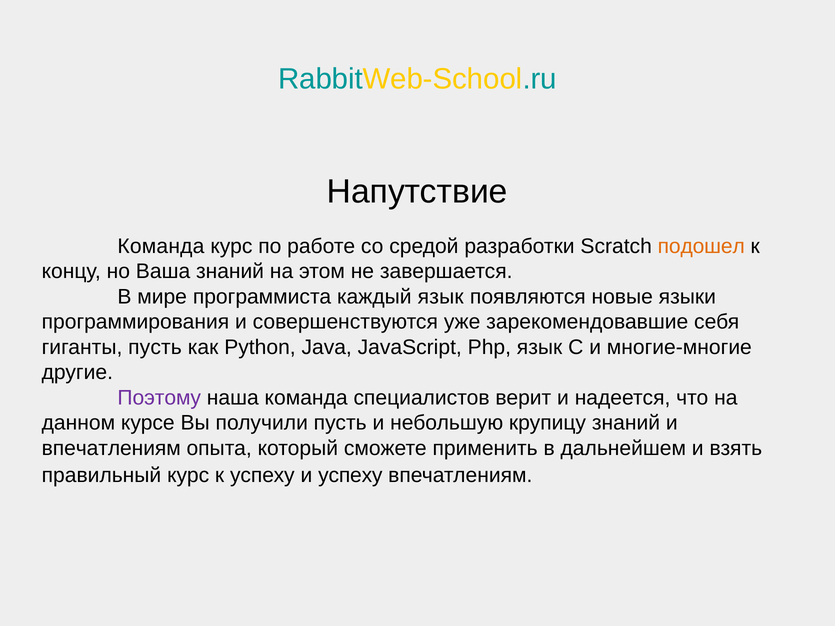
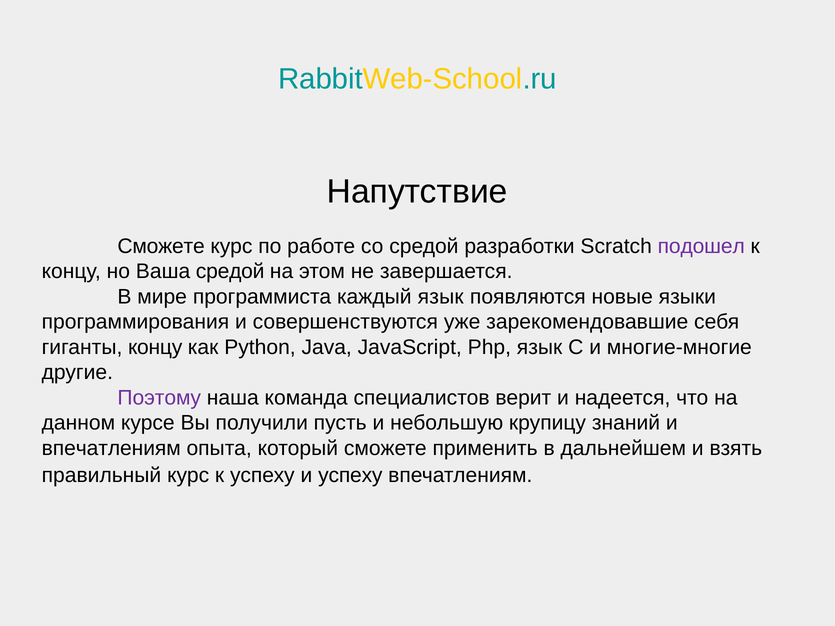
Команда: Команда -> Сможете (161, 246)
подошел colour: orange -> purple (701, 246)
Ваша знаний: знаний -> средой (230, 271)
гиганты пусть: пусть -> концу (155, 347)
